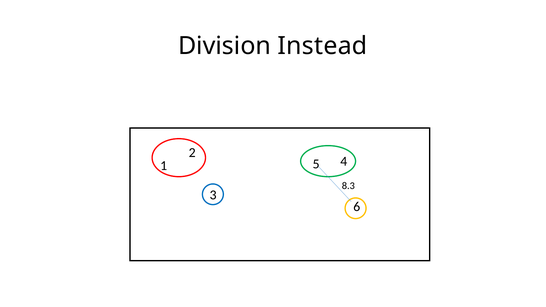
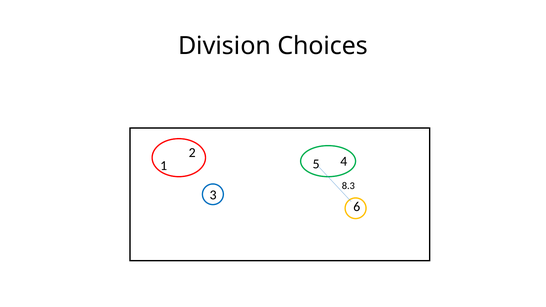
Instead: Instead -> Choices (323, 46)
